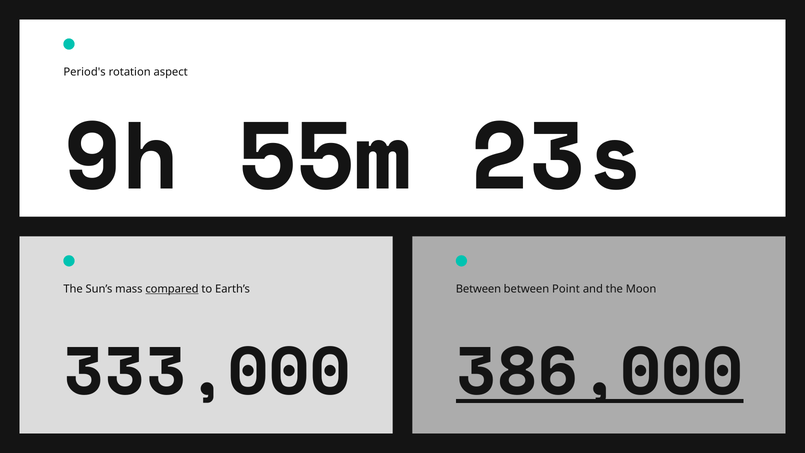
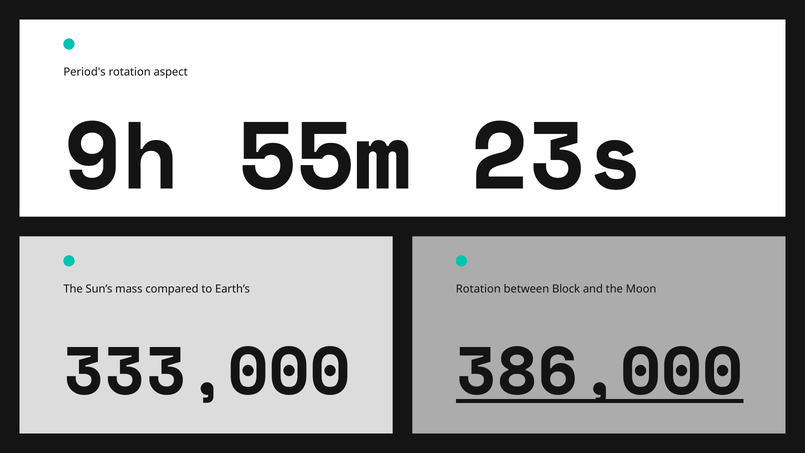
compared underline: present -> none (172, 289)
Between: Between -> Rotation (478, 289)
Point: Point -> Block (566, 289)
